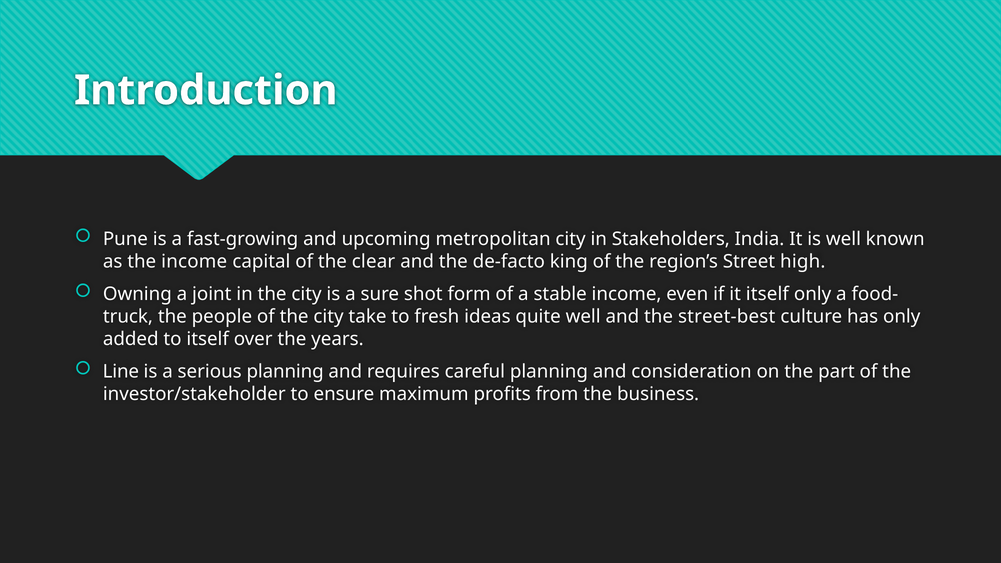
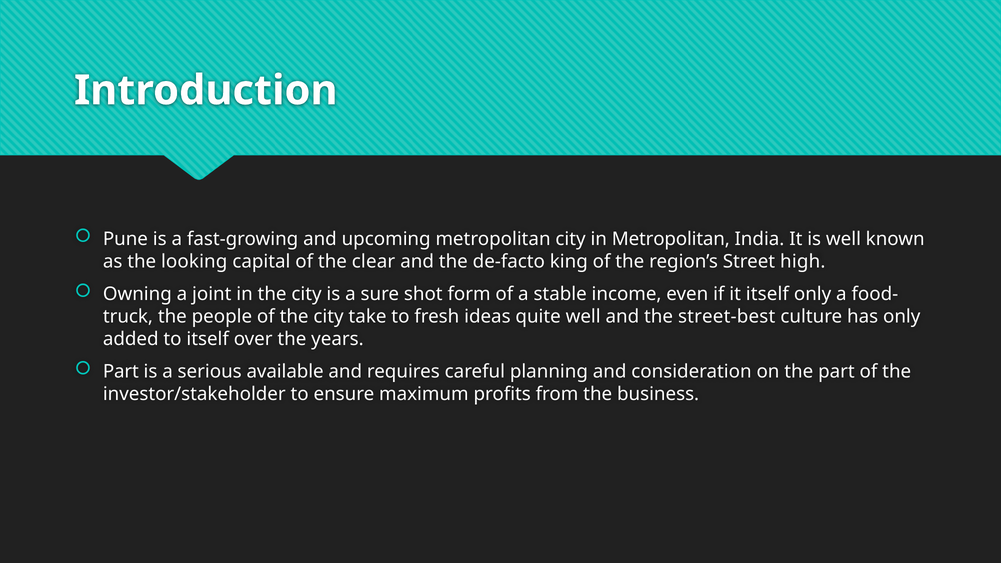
in Stakeholders: Stakeholders -> Metropolitan (671, 239)
the income: income -> looking (194, 262)
Line: Line -> Part (121, 372)
serious planning: planning -> available (285, 372)
